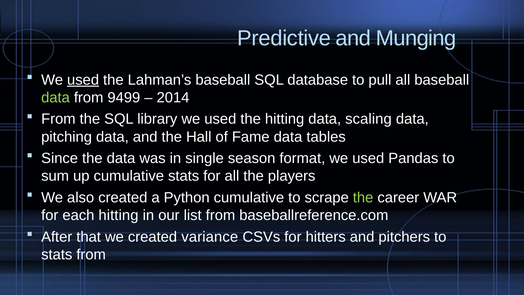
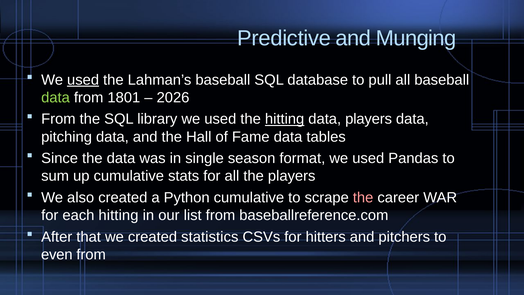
9499: 9499 -> 1801 (124, 97)
2014: 2014 -> 2026 (173, 97)
hitting underline: none -> present (285, 119)
data scaling: scaling -> players (369, 119)
the colour: light green -> pink (363, 197)
variance: variance -> statistics (210, 237)
stats: stats -> even (57, 254)
